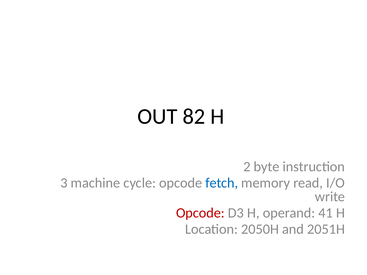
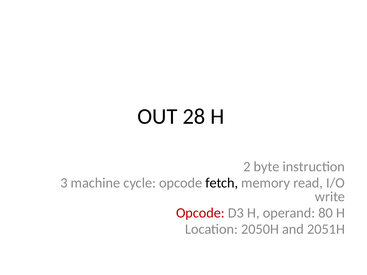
82: 82 -> 28 (194, 117)
fetch colour: blue -> black (222, 183)
41: 41 -> 80 (326, 213)
